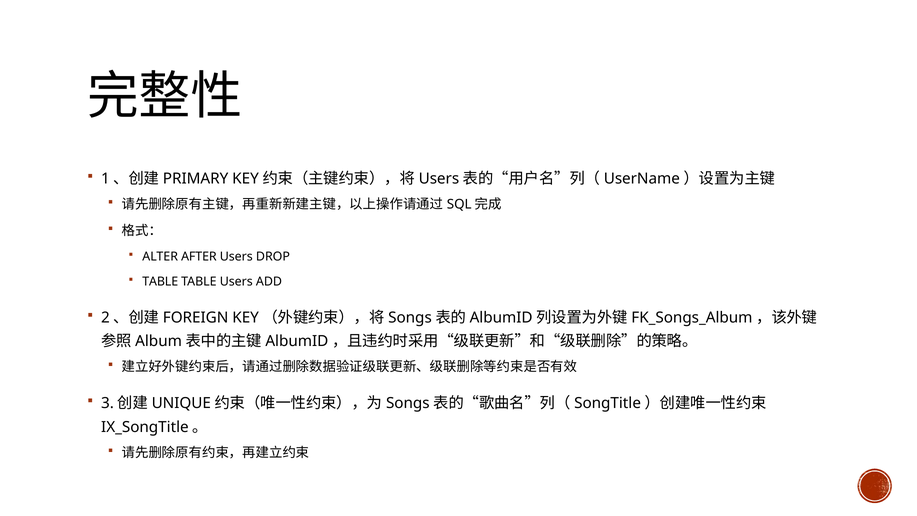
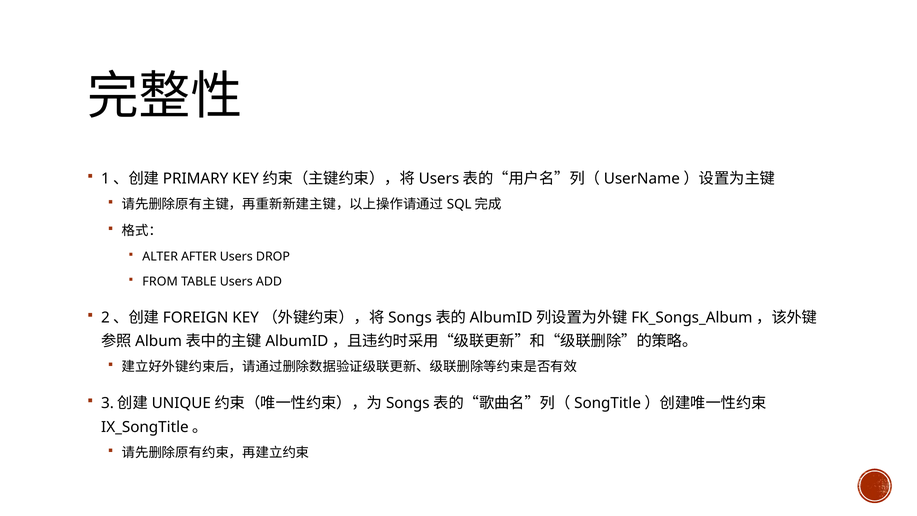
TABLE: TABLE -> FROM (160, 282)
